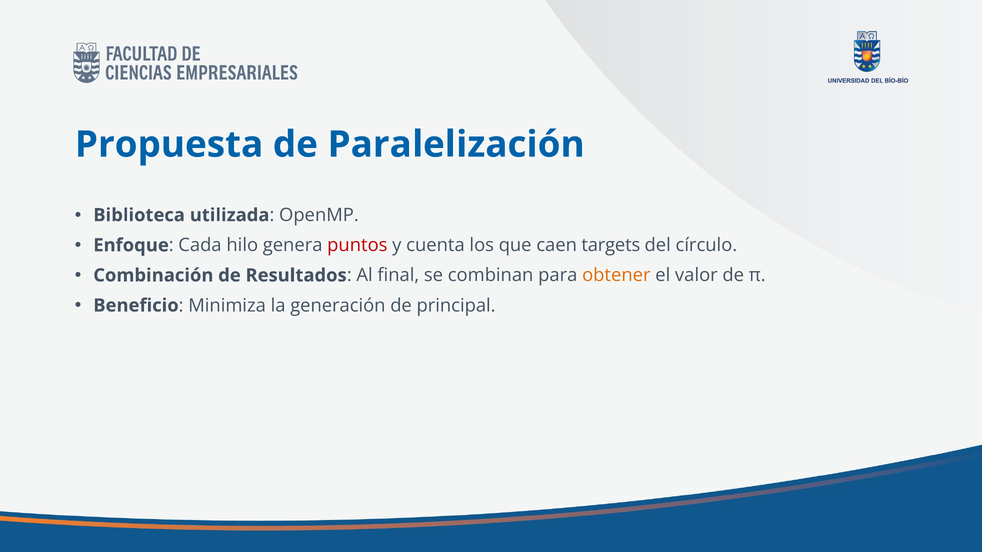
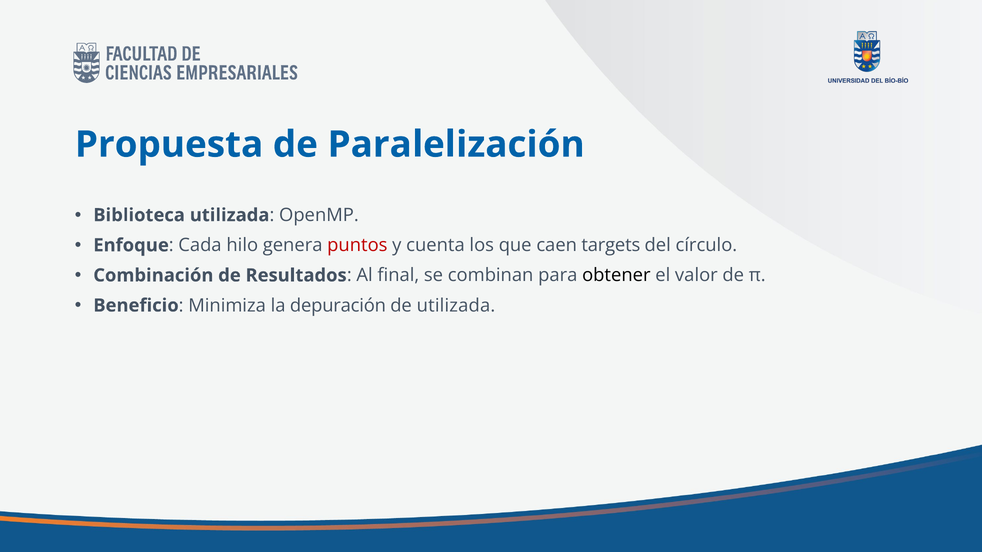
obtener colour: orange -> black (616, 276)
generación: generación -> depuración (338, 306)
de principal: principal -> utilizada (456, 306)
